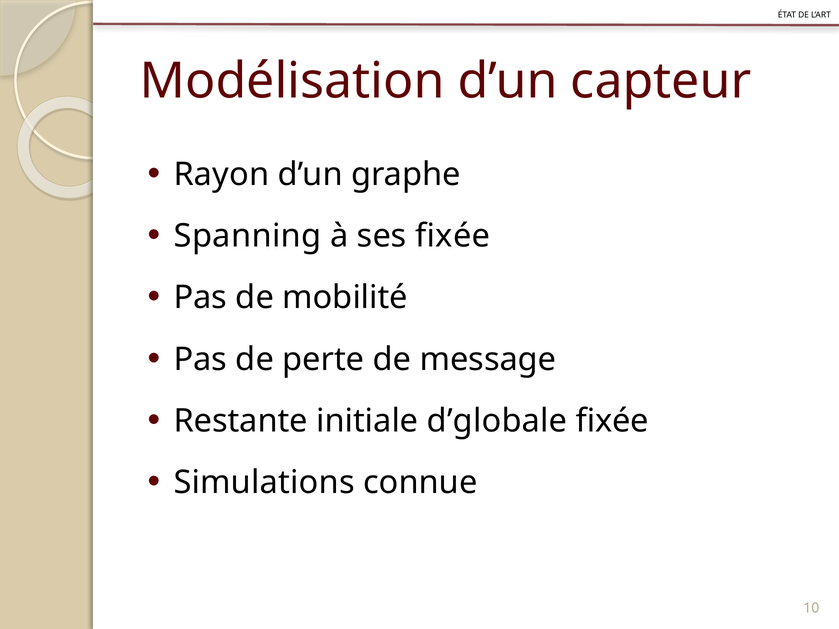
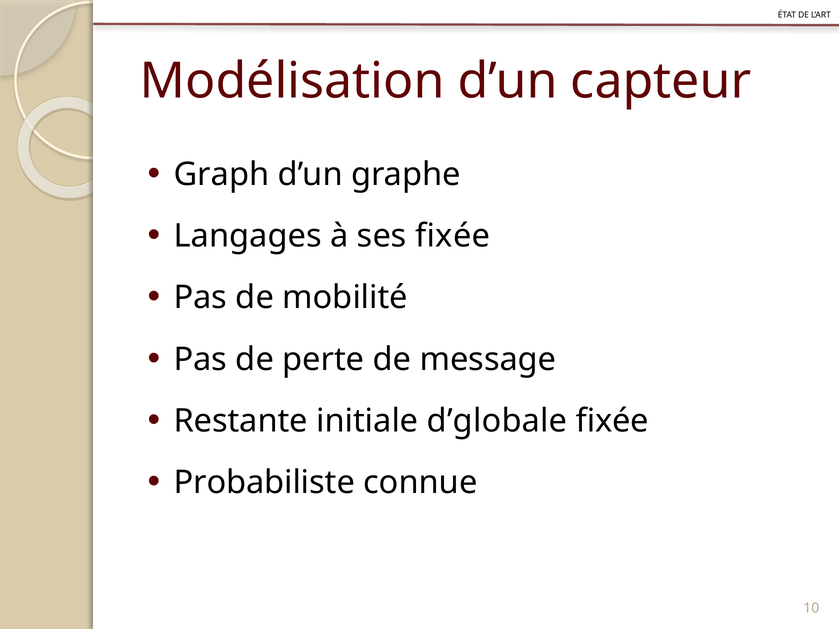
Rayon: Rayon -> Graph (221, 174)
Spanning: Spanning -> Langages (248, 236)
Simulations: Simulations -> Probabiliste (264, 483)
